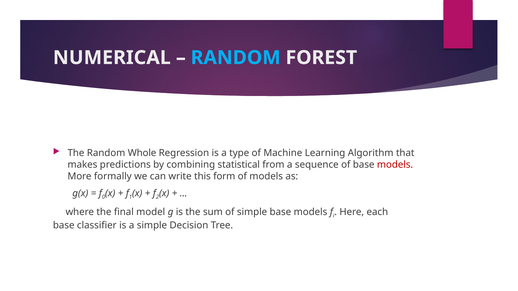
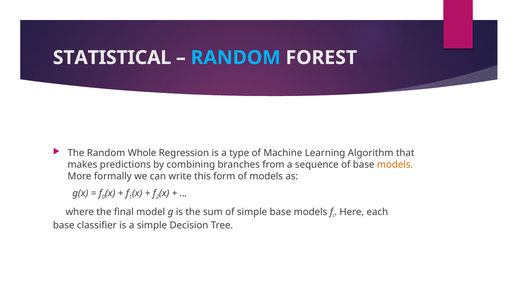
NUMERICAL: NUMERICAL -> STATISTICAL (112, 58)
statistical: statistical -> branches (239, 165)
models colour: red -> orange (395, 165)
